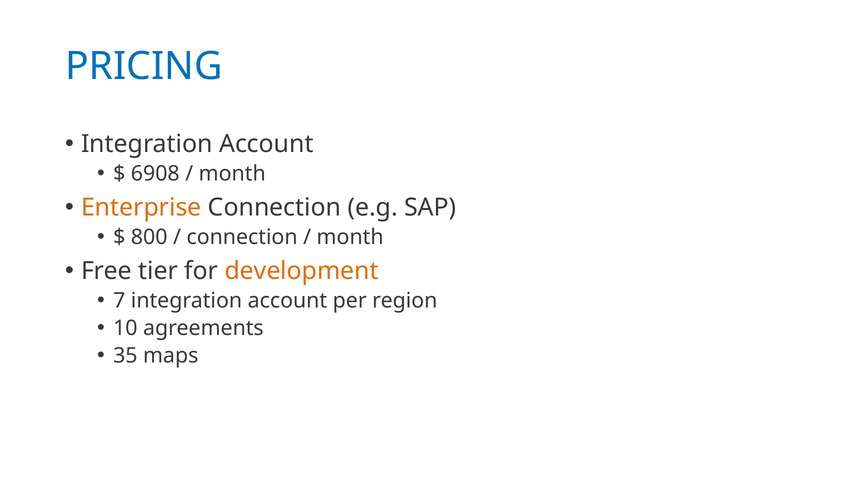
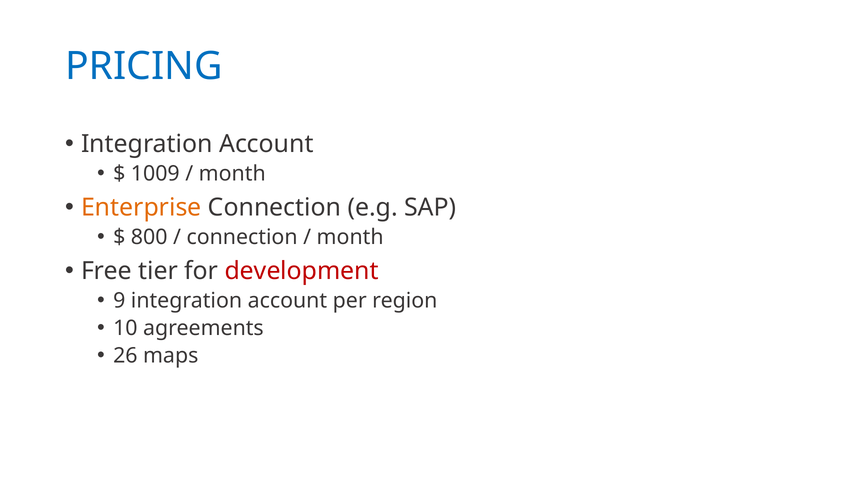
6908: 6908 -> 1009 (155, 173)
development colour: orange -> red (302, 271)
7: 7 -> 9 (119, 300)
35: 35 -> 26 (125, 355)
